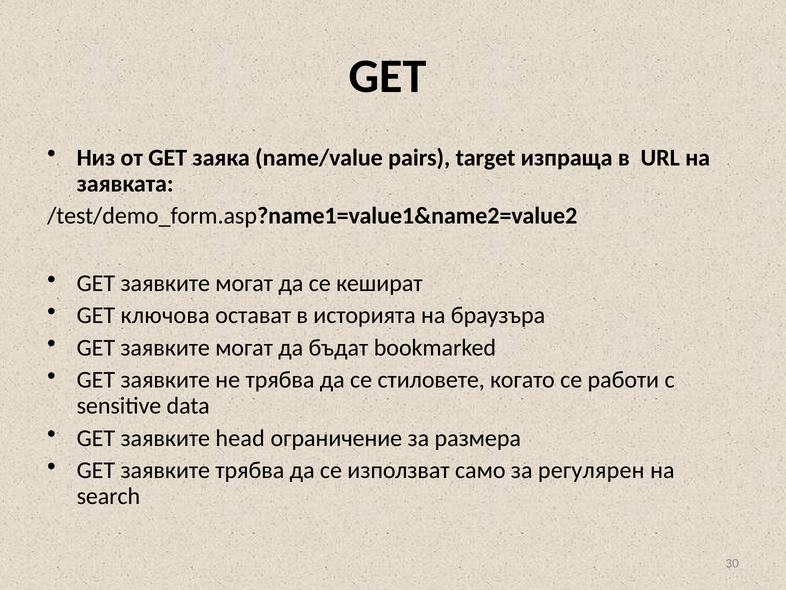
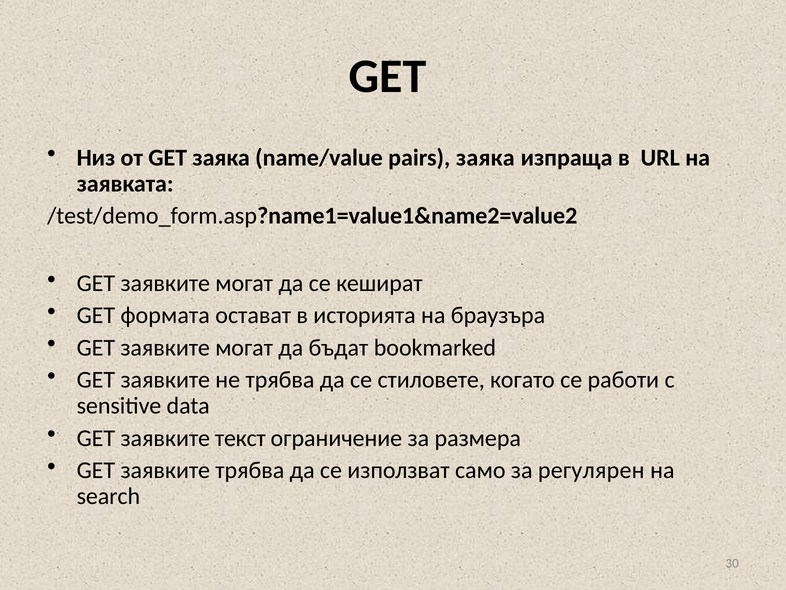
pairs target: target -> заяка (485, 158)
ключова: ключова -> формата (165, 315)
head: head -> текст (240, 438)
